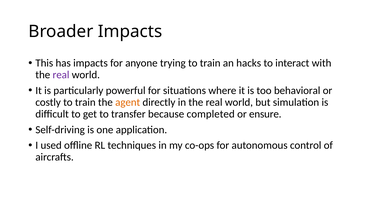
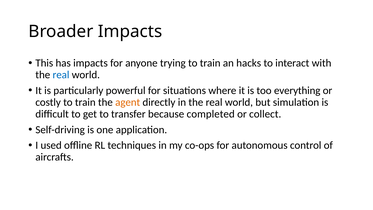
real colour: purple -> blue (61, 75)
behavioral: behavioral -> everything (297, 90)
ensure: ensure -> collect (265, 114)
